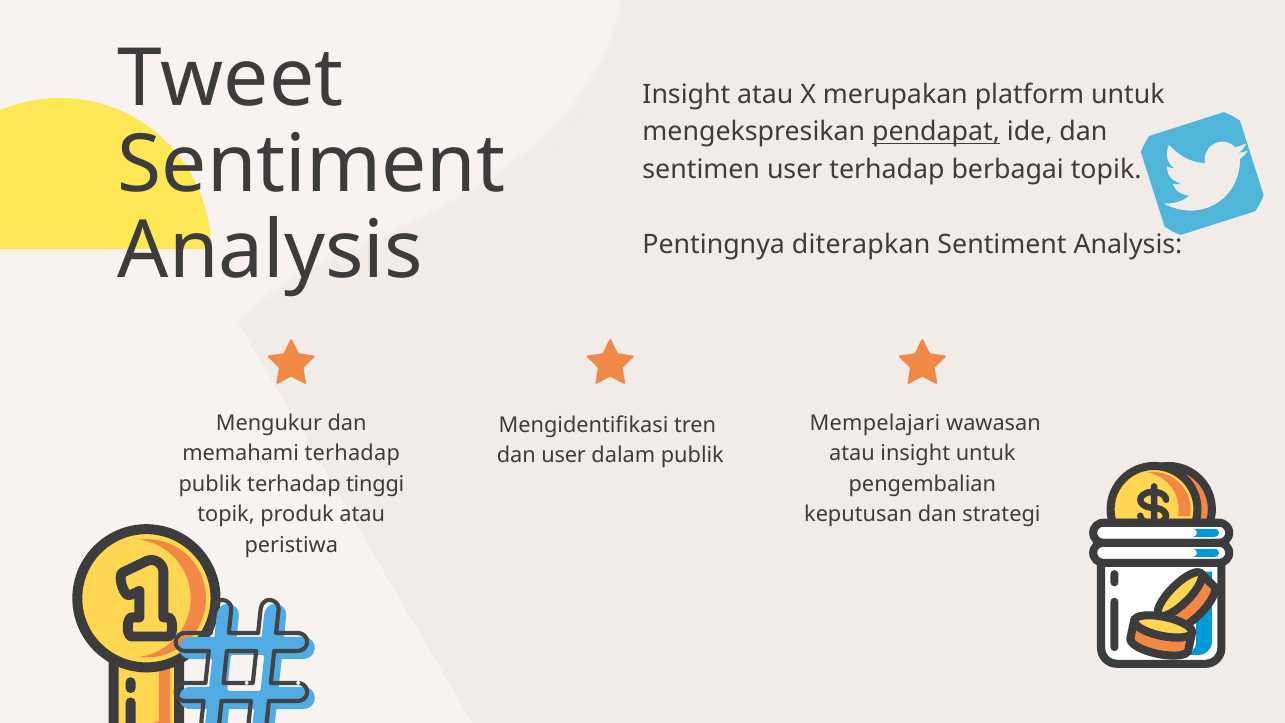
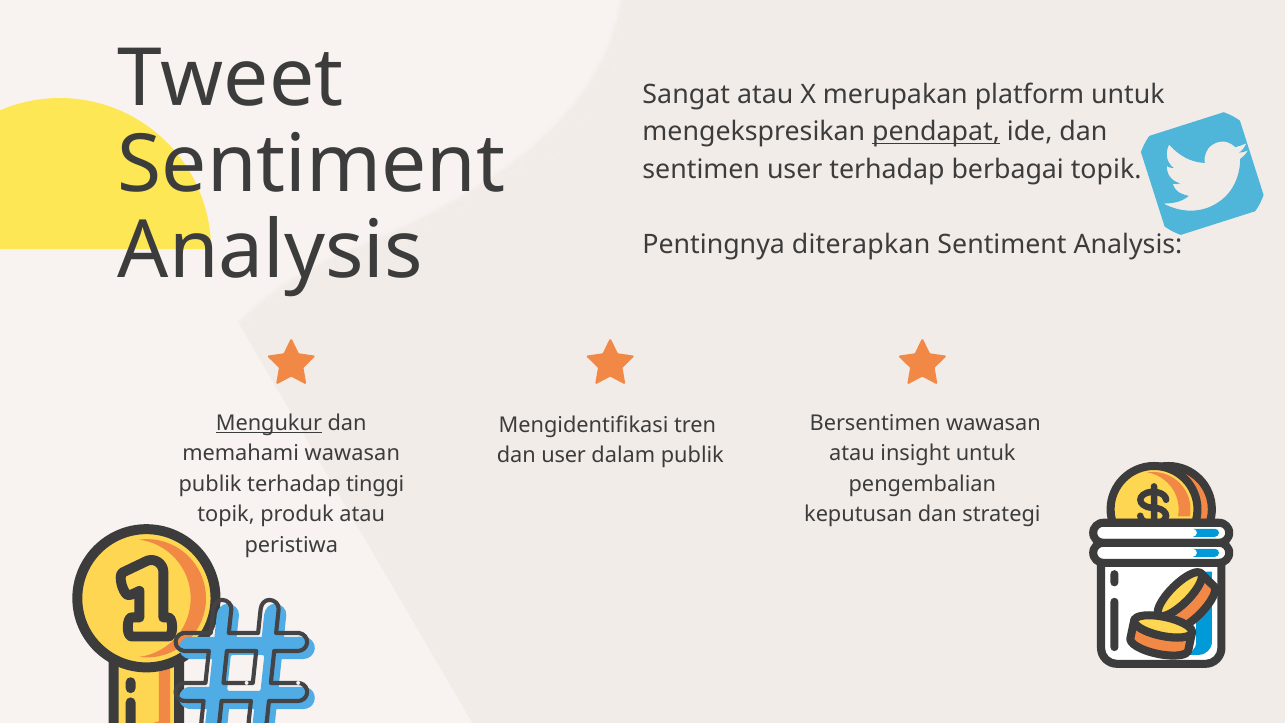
Insight: Insight -> Sangat (686, 94)
Mengukur underline: none -> present (269, 423)
Mempelajari: Mempelajari -> Bersentimen (875, 423)
memahami terhadap: terhadap -> wawasan (352, 453)
